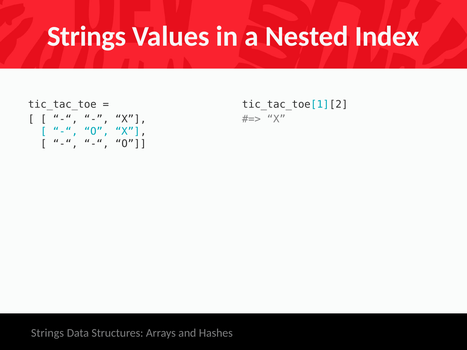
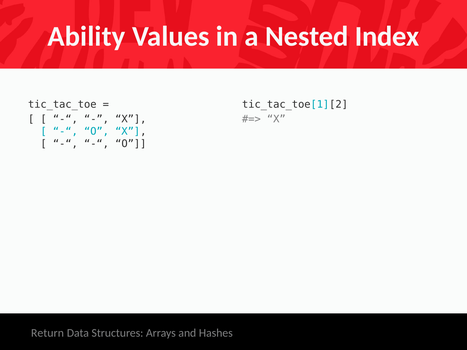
Strings: Strings -> Ability (86, 37)
Strings: Strings -> Return (47, 333)
